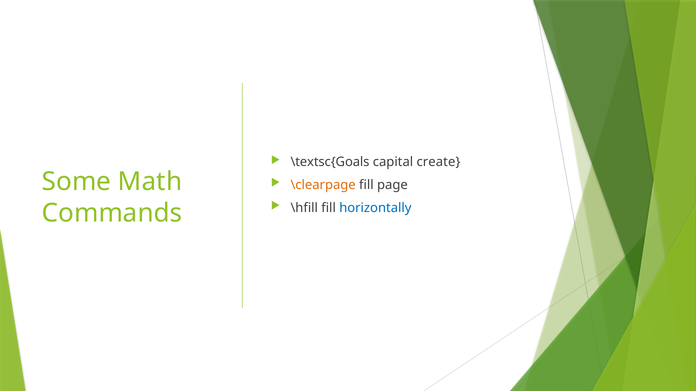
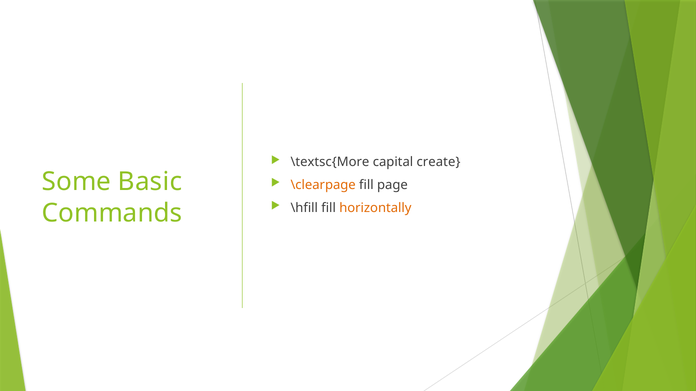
\textsc{Goals: \textsc{Goals -> \textsc{More (330, 162)
Math: Math -> Basic (150, 182)
horizontally colour: blue -> orange (375, 208)
